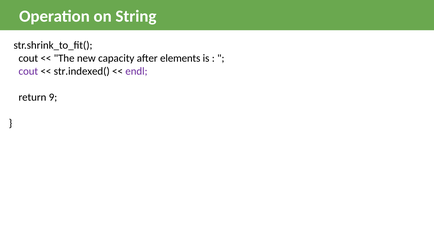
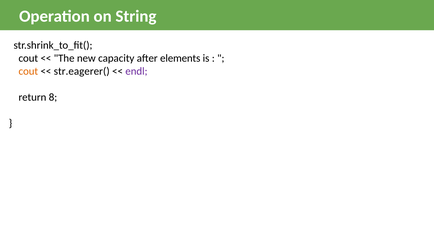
cout colour: purple -> orange (28, 71)
str.indexed(: str.indexed( -> str.eagerer( (82, 71)
9: 9 -> 8 (53, 97)
